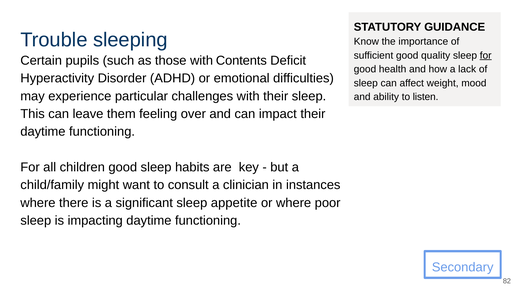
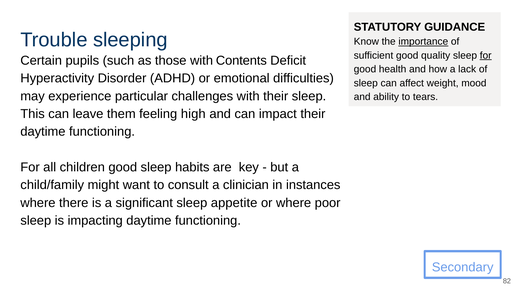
importance underline: none -> present (423, 42)
listen: listen -> tears (426, 97)
over: over -> high (193, 114)
